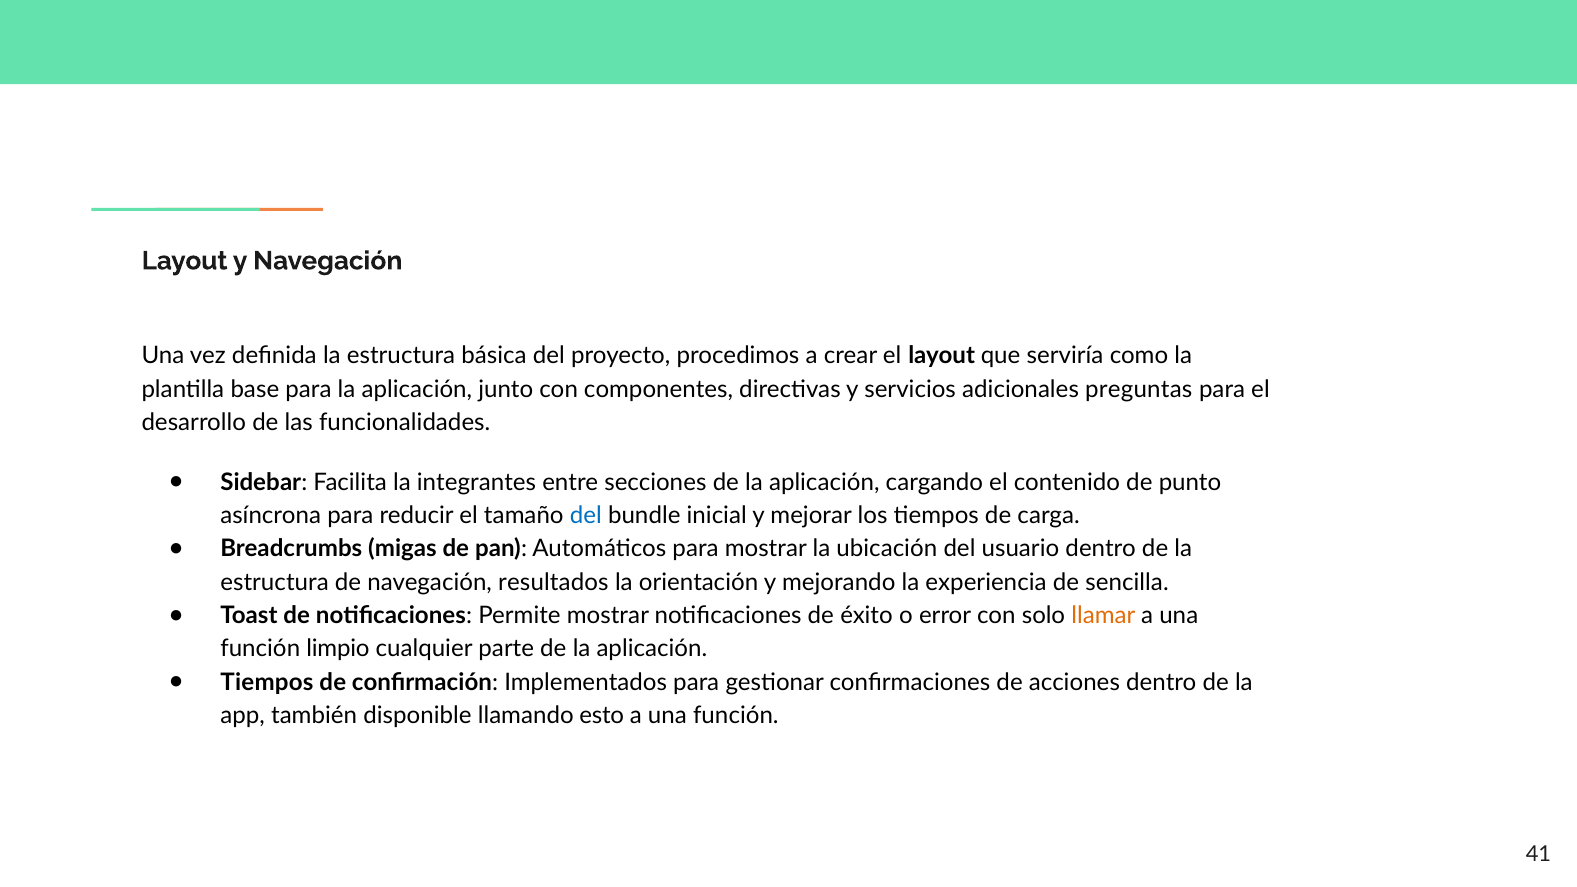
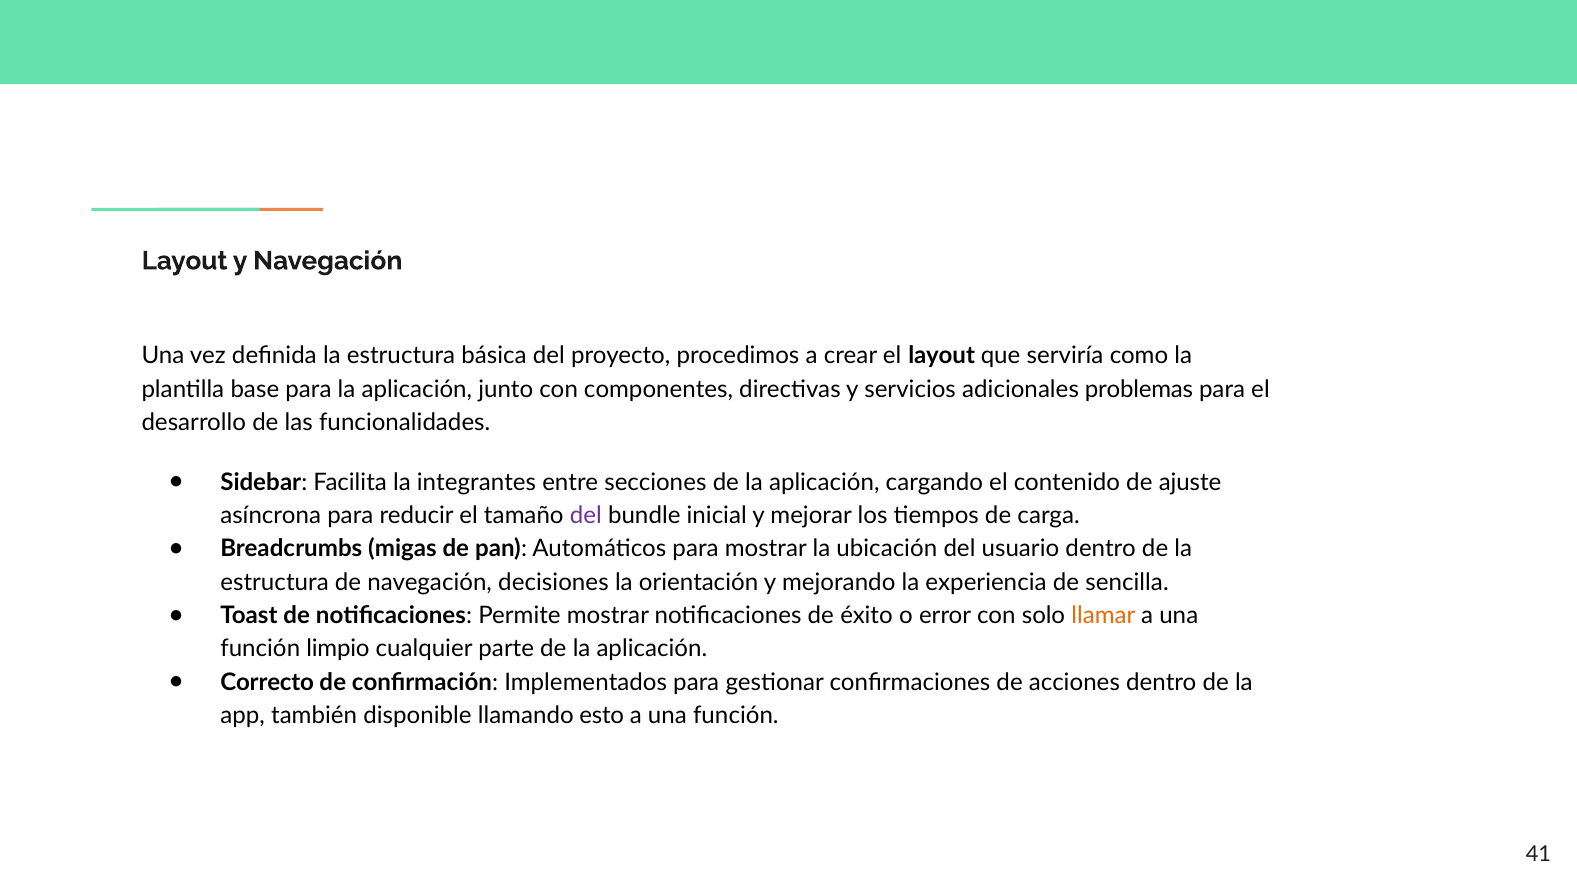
preguntas: preguntas -> problemas (1139, 389)
punto: punto -> ajuste (1190, 482)
del colour: blue -> purple (586, 516)
resultados: resultados -> decisiones (553, 582)
Tiempos: Tiempos -> Correcto (267, 682)
